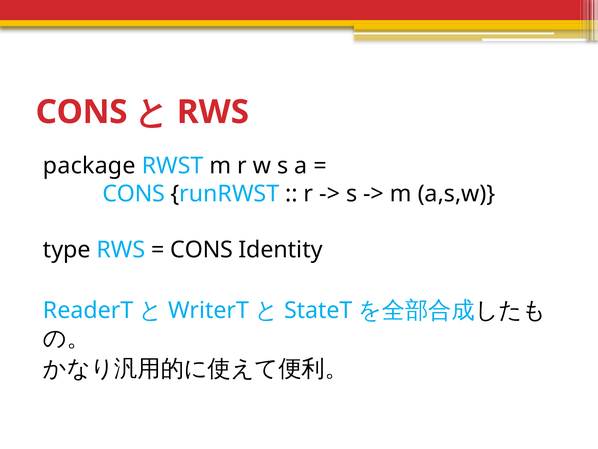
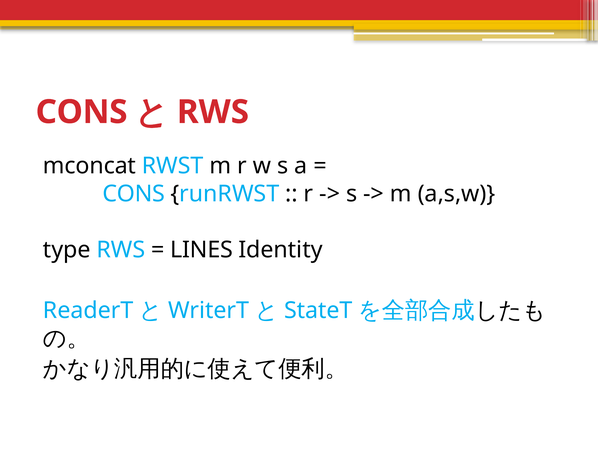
package: package -> mconcat (89, 166)
CONS: CONS -> LINES (202, 249)
